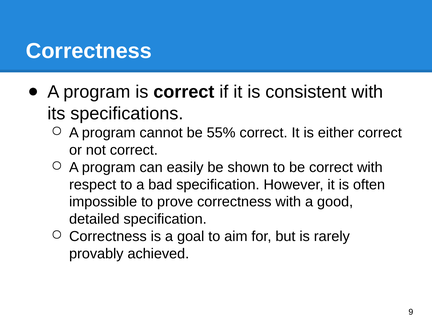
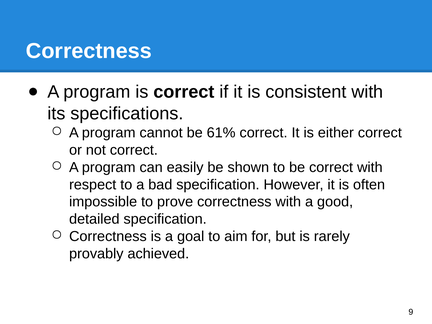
55%: 55% -> 61% (221, 133)
